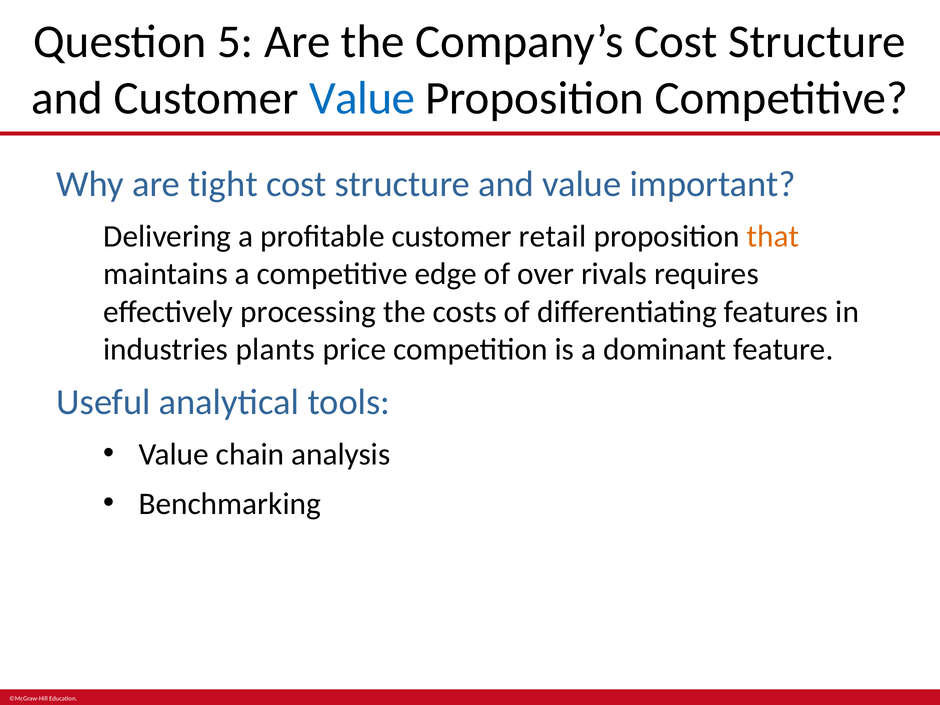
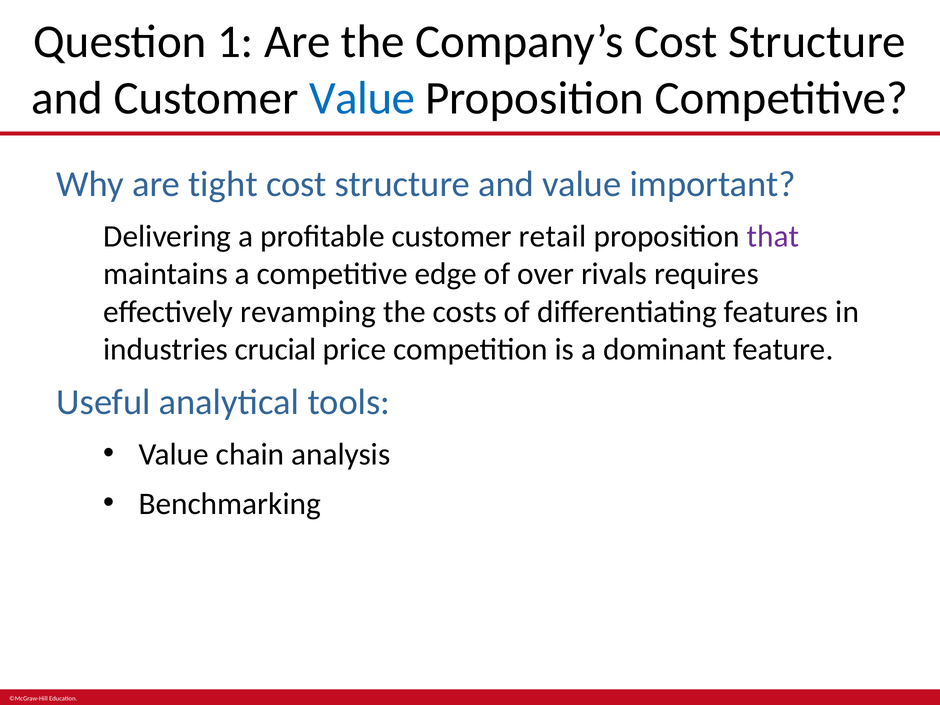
5: 5 -> 1 (235, 42)
that colour: orange -> purple (773, 236)
processing: processing -> revamping (308, 312)
plants: plants -> crucial (276, 349)
